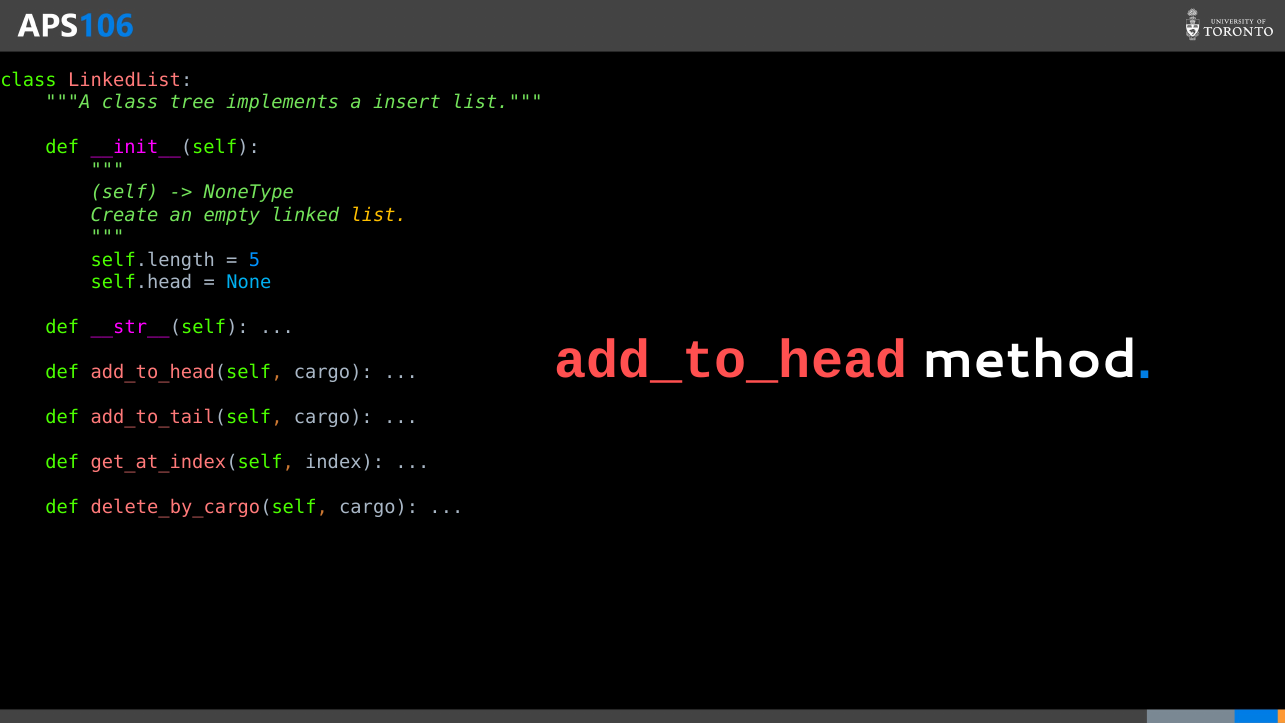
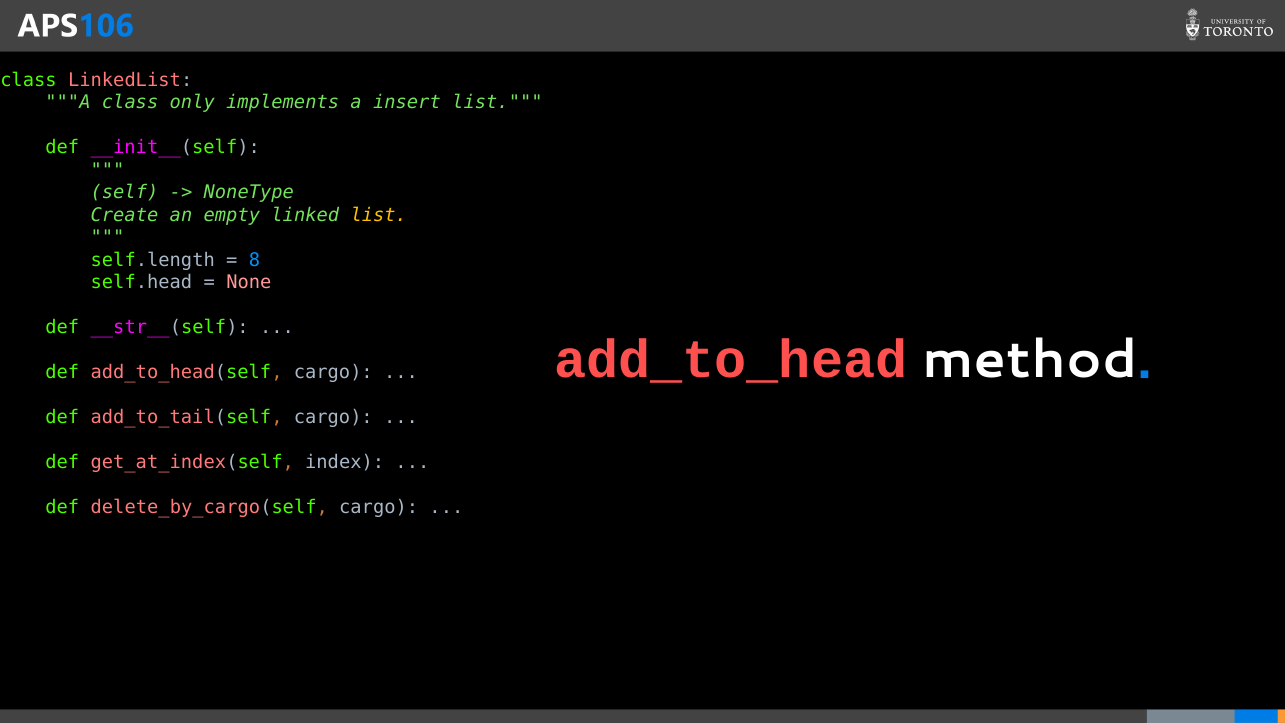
tree: tree -> only (192, 103)
5: 5 -> 8 (255, 260)
None colour: light blue -> pink (249, 283)
